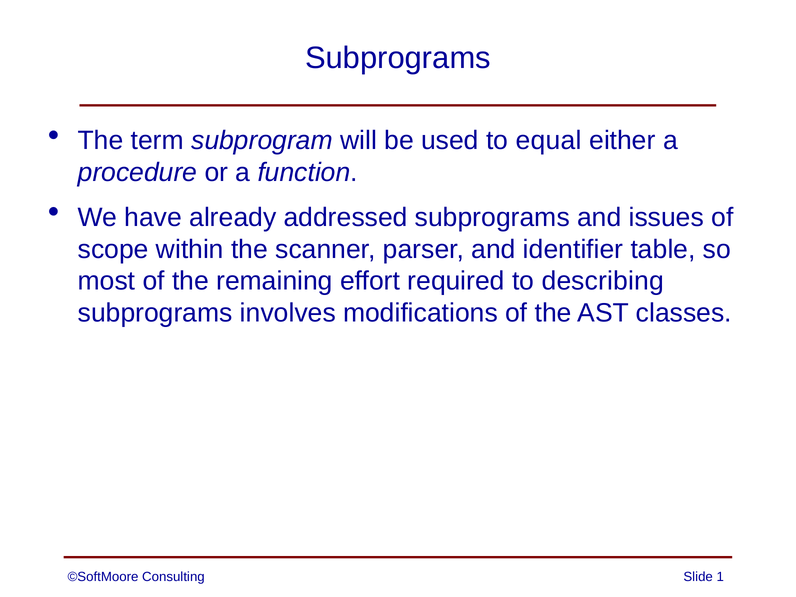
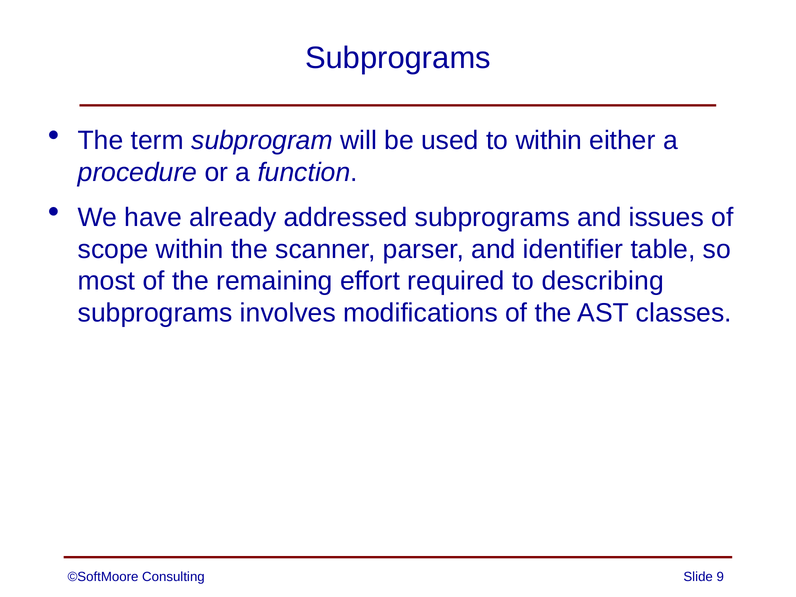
to equal: equal -> within (549, 141)
1: 1 -> 9 (720, 577)
